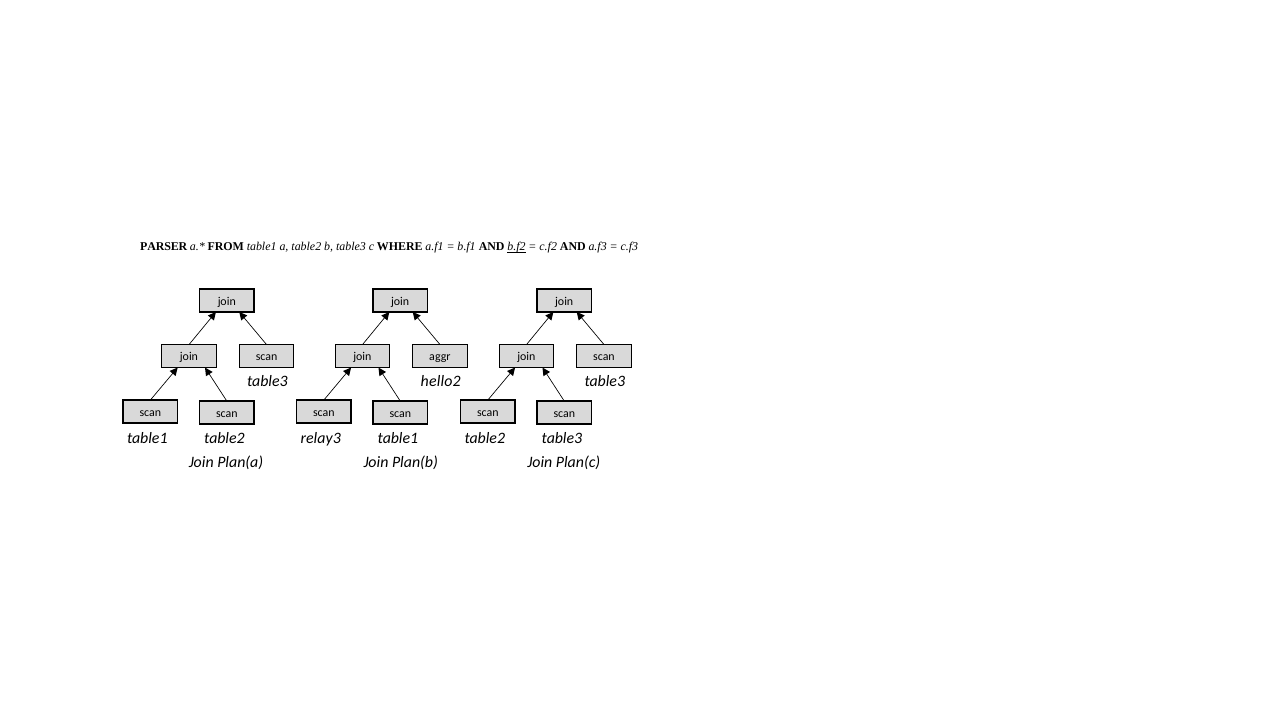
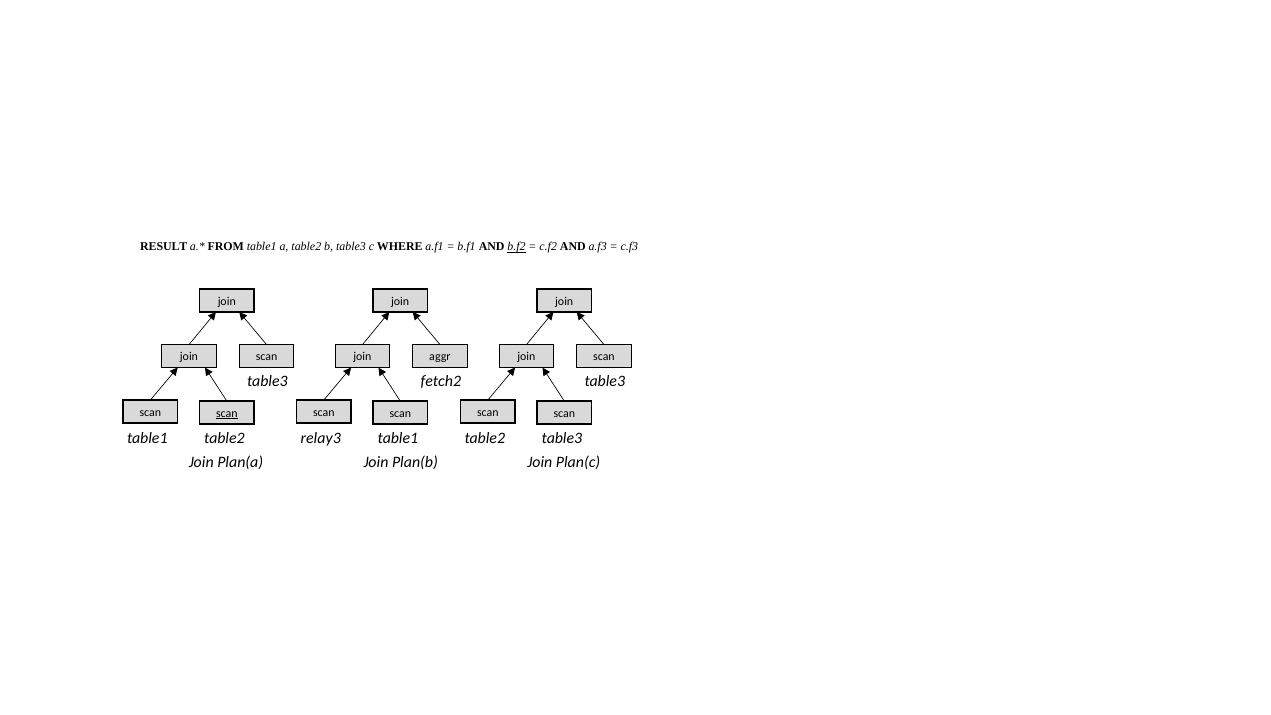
PARSER: PARSER -> RESULT (164, 247)
hello2: hello2 -> fetch2 (441, 381)
scan underline: none -> present (227, 413)
